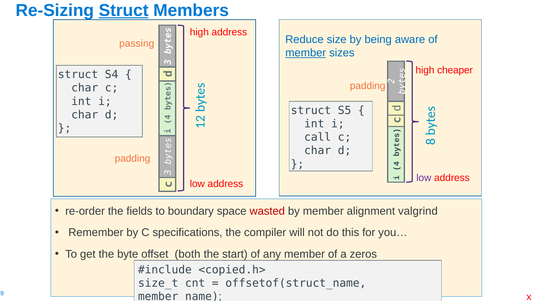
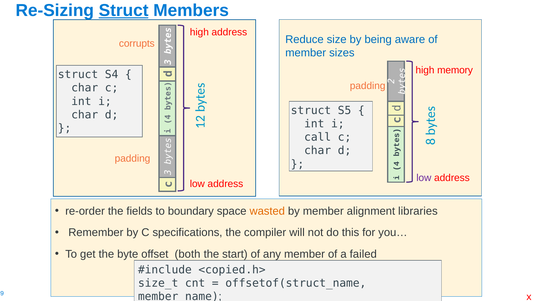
passing: passing -> corrupts (137, 43)
member underline: present -> none (306, 53)
cheaper: cheaper -> memory (455, 70)
wasted colour: red -> orange (267, 211)
valgrind: valgrind -> libraries (418, 211)
zeros: zeros -> failed (363, 254)
